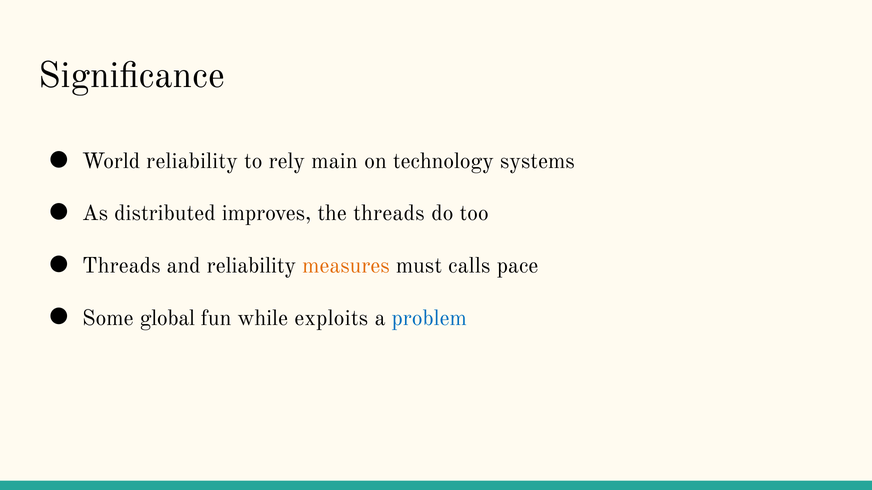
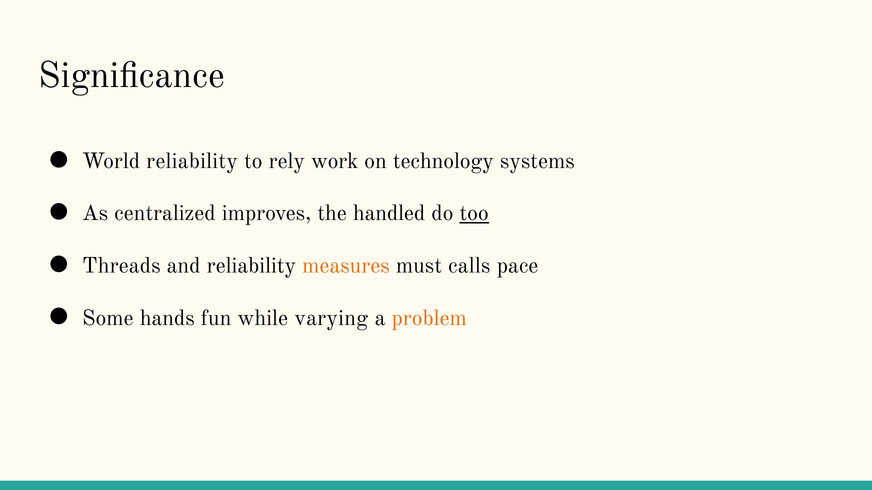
main: main -> work (335, 161)
distributed: distributed -> centralized (165, 214)
the threads: threads -> handled (389, 214)
too underline: none -> present (474, 214)
global: global -> hands (167, 318)
exploits: exploits -> varying (331, 318)
problem colour: blue -> orange (429, 318)
